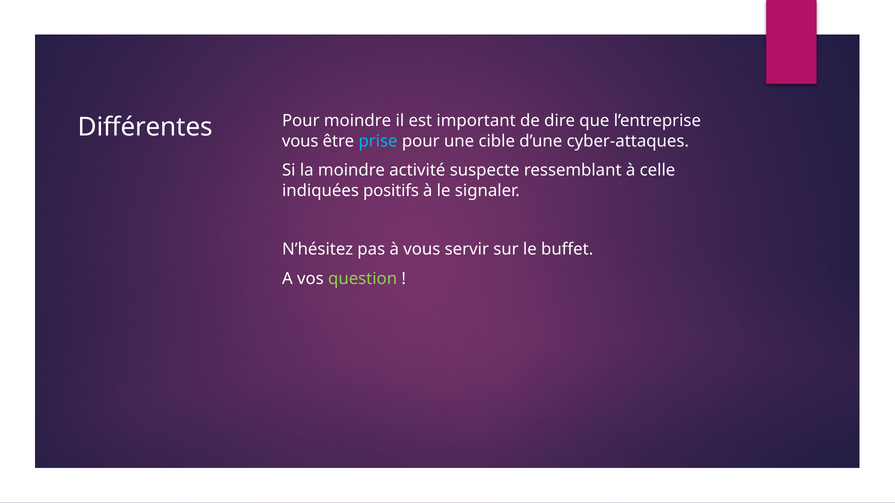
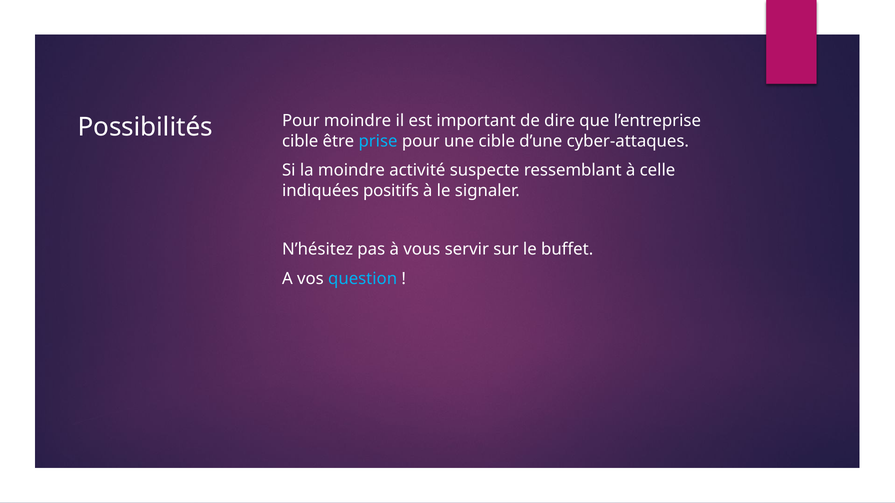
Différentes: Différentes -> Possibilités (145, 127)
vous: vous -> cible (300, 141)
question colour: light green -> light blue (363, 279)
